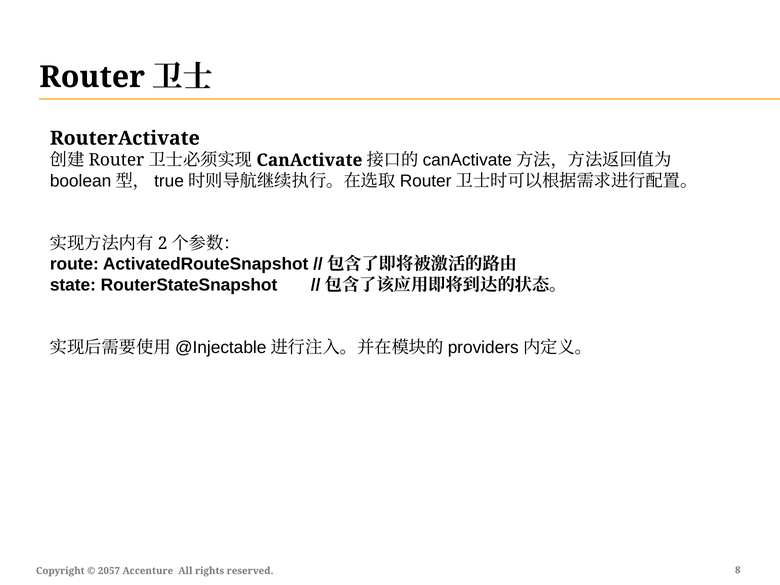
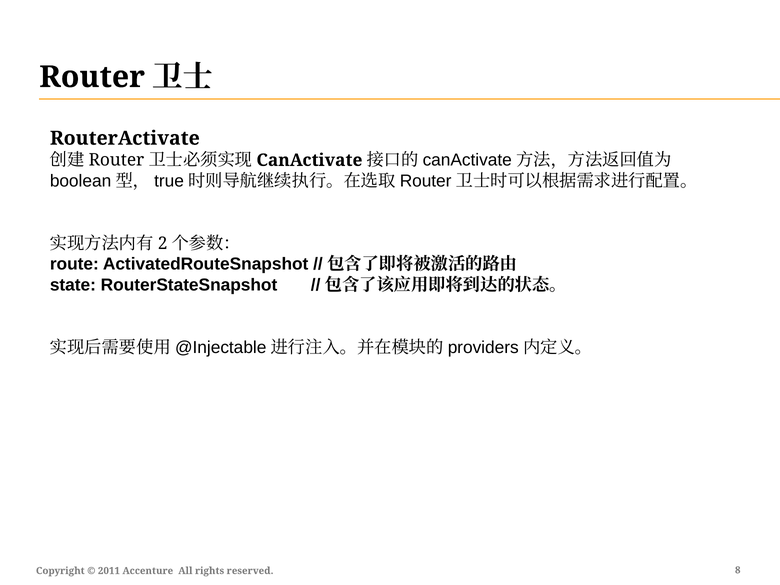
2057: 2057 -> 2011 (109, 571)
